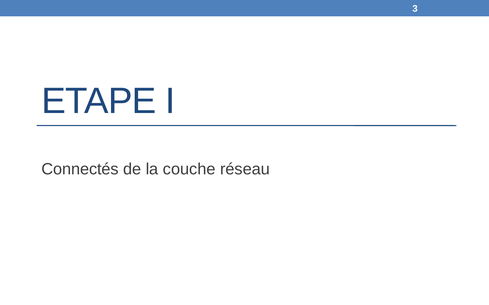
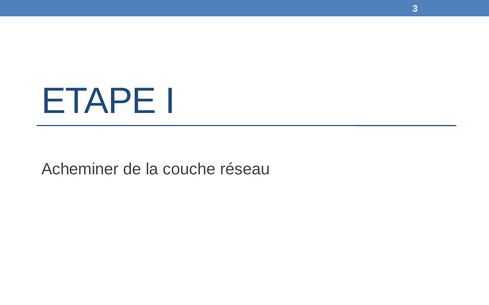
Connectés: Connectés -> Acheminer (80, 170)
